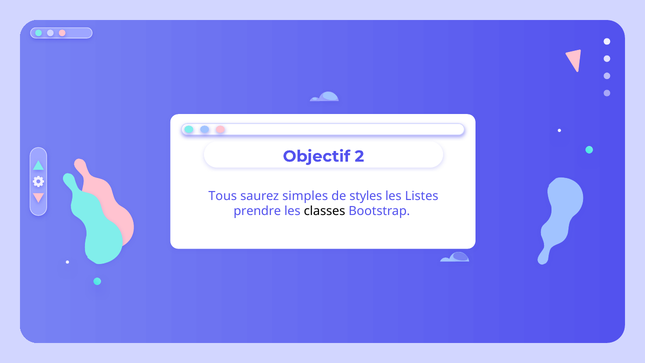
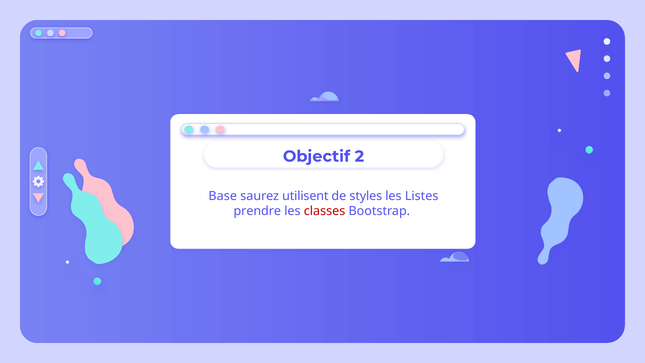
Tous: Tous -> Base (223, 196)
simples: simples -> utilisent (305, 196)
classes colour: black -> red (325, 211)
